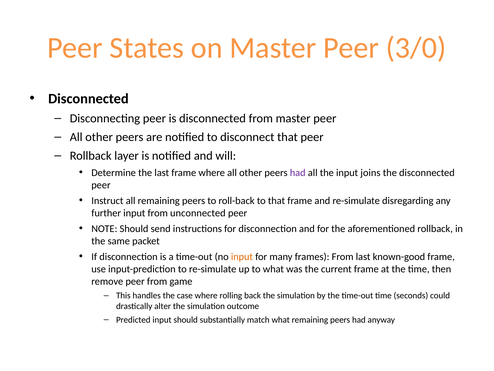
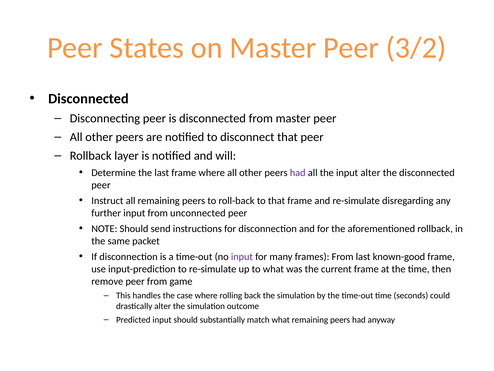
3/0: 3/0 -> 3/2 (416, 48)
input joins: joins -> alter (370, 172)
input colour: orange -> purple (242, 256)
